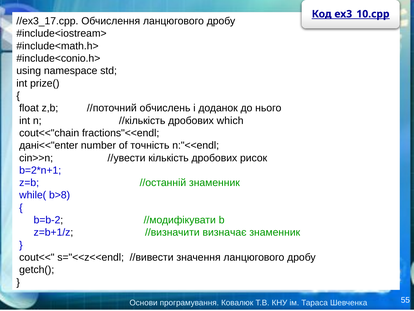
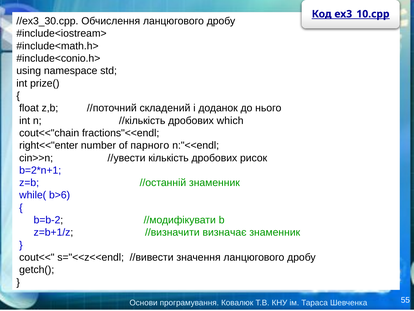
//ex3_17.cpp: //ex3_17.cpp -> //ex3_30.cpp (47, 21)
обчислень: обчислень -> складений (165, 108)
дані<<"enter: дані<<"enter -> right<<"enter (49, 145)
точність: точність -> парного (150, 145)
b>8: b>8 -> b>6 (60, 195)
